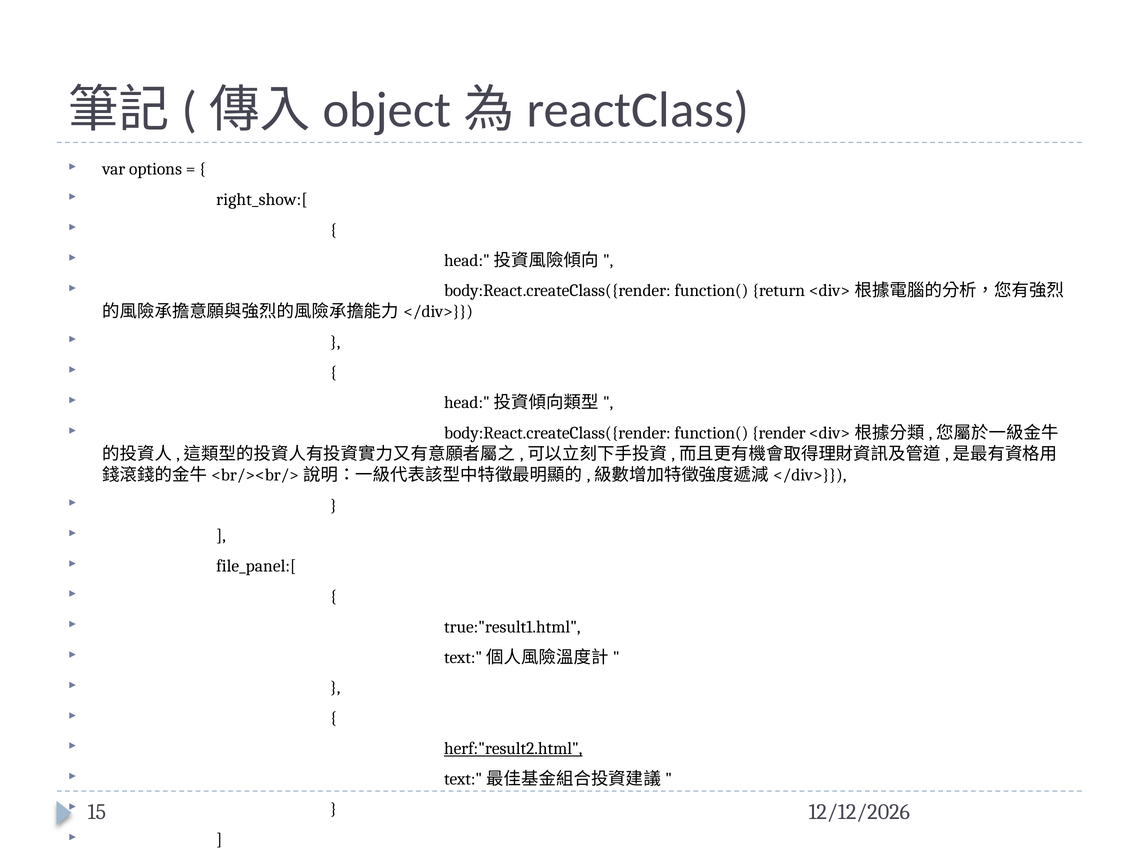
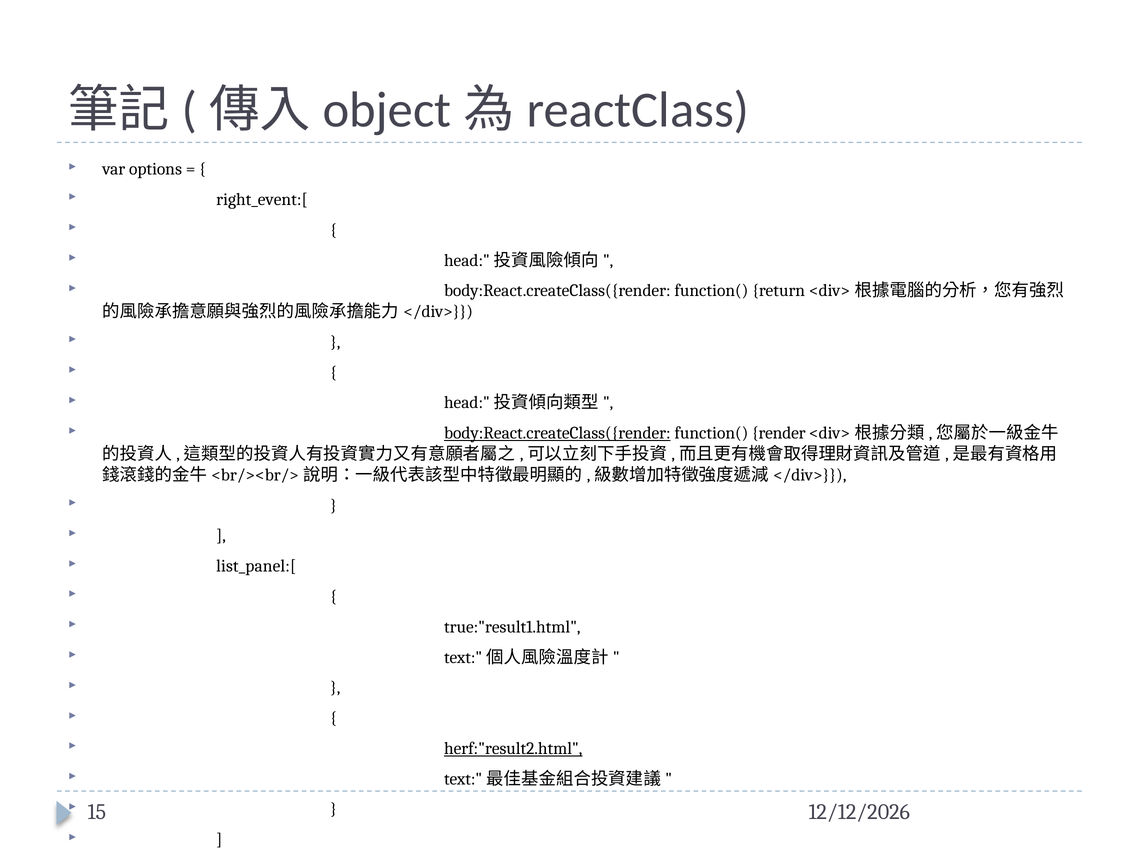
right_show:[: right_show:[ -> right_event:[ (262, 200)
body:React.createClass({render underline: none -> present (557, 433)
file_panel:[: file_panel:[ -> list_panel:[ (256, 566)
